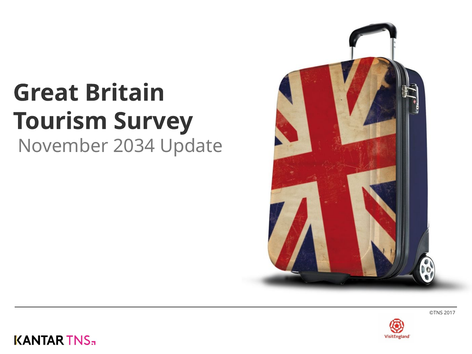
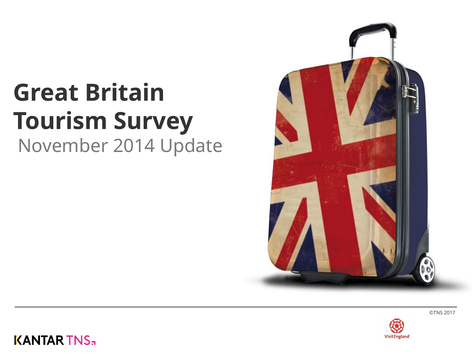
2034: 2034 -> 2014 (134, 146)
